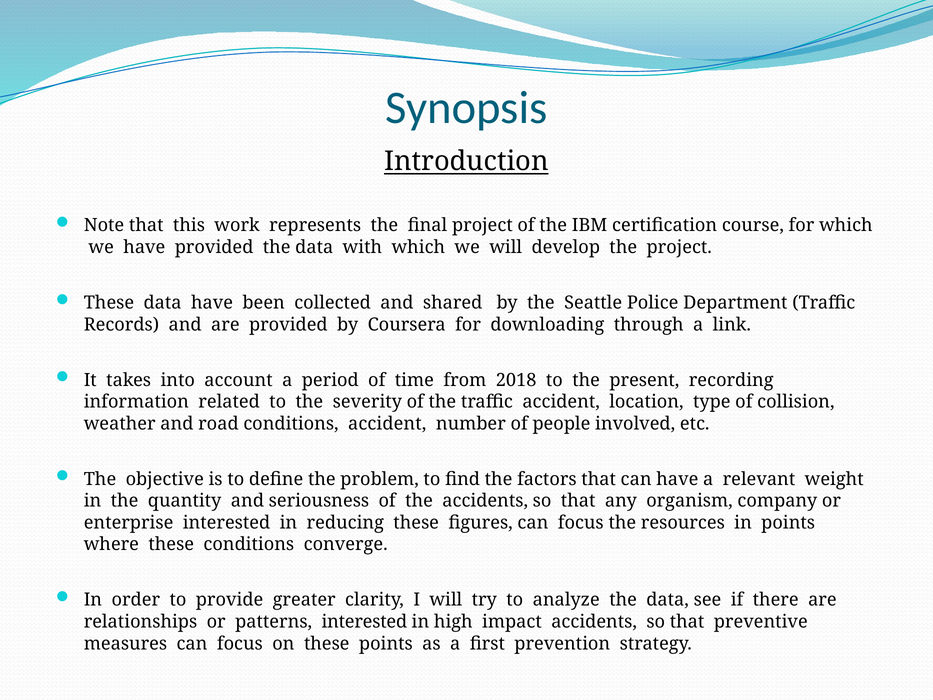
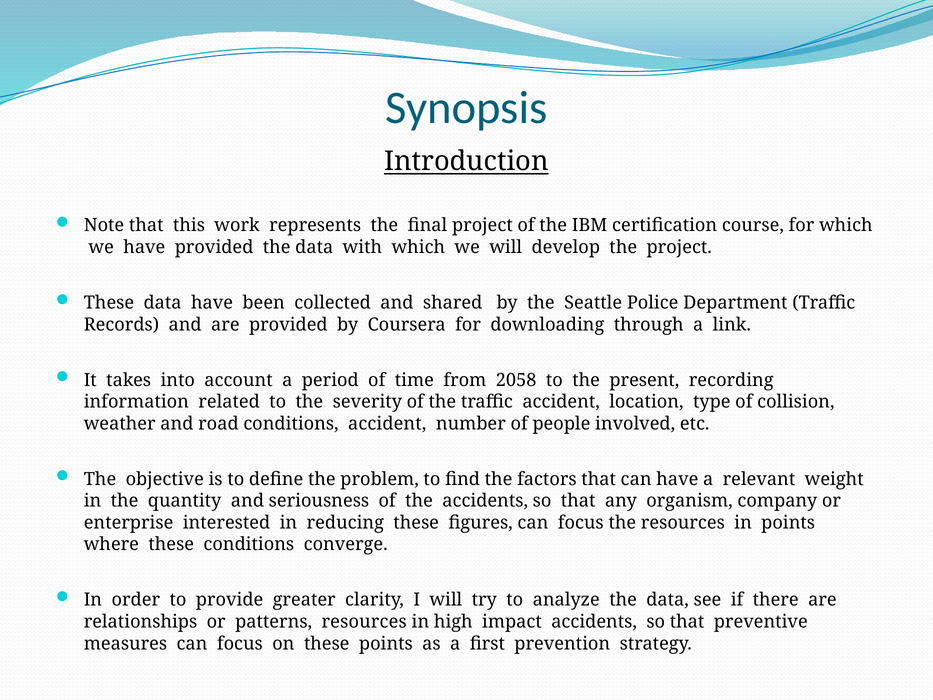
2018: 2018 -> 2058 (516, 380)
patterns interested: interested -> resources (364, 622)
